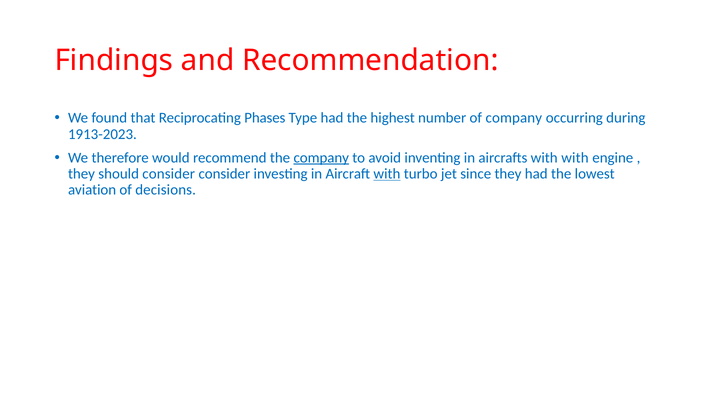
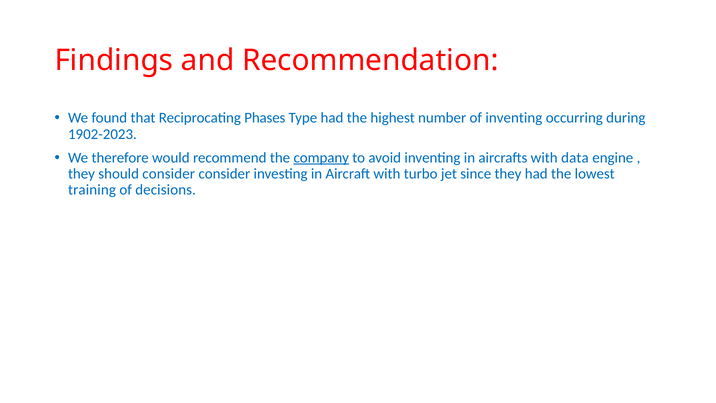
of company: company -> inventing (514, 118)
1913-2023: 1913-2023 -> 1902-2023 (102, 134)
with with: with -> data (575, 158)
with underline: present -> none (387, 174)
aviation: aviation -> training (92, 190)
